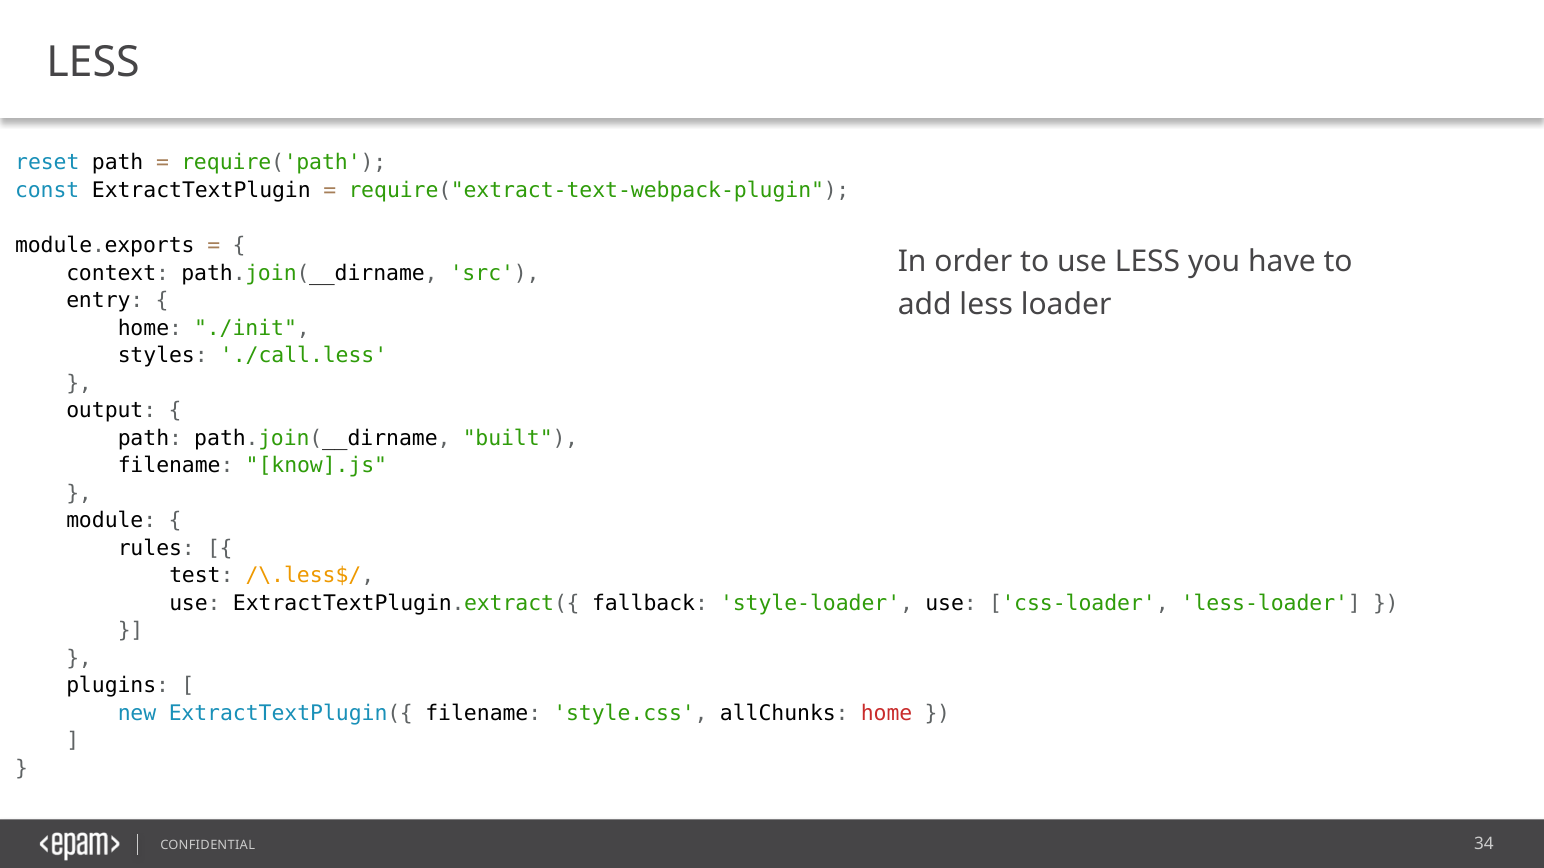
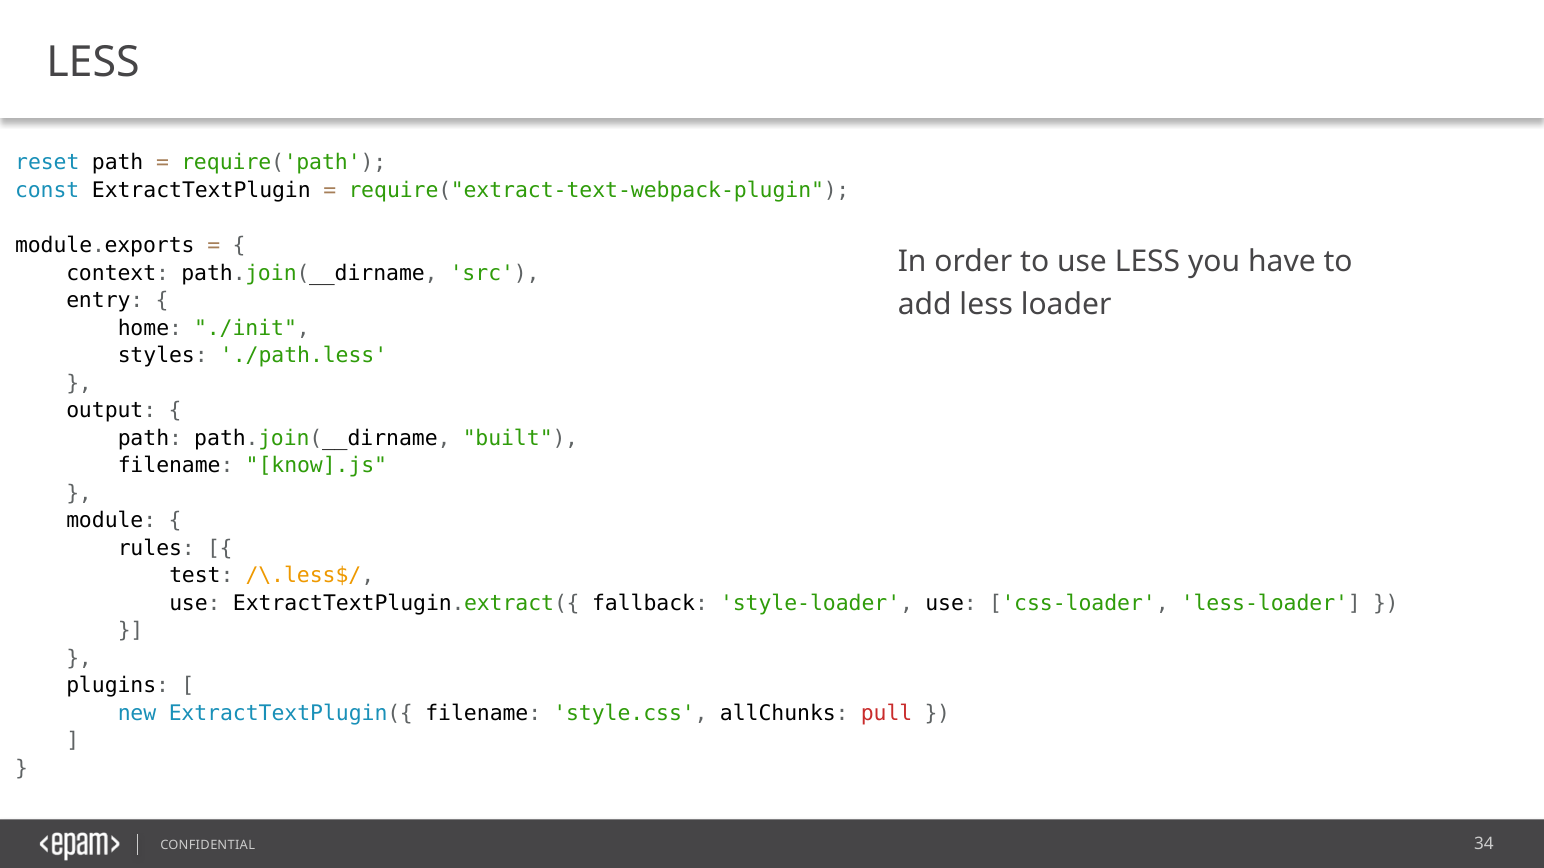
./call.less: ./call.less -> ./path.less (304, 356)
allChunks home: home -> pull (887, 714)
